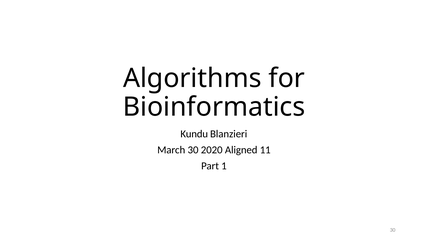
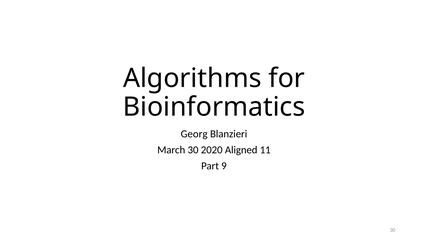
Kundu: Kundu -> Georg (194, 134)
1: 1 -> 9 (224, 166)
